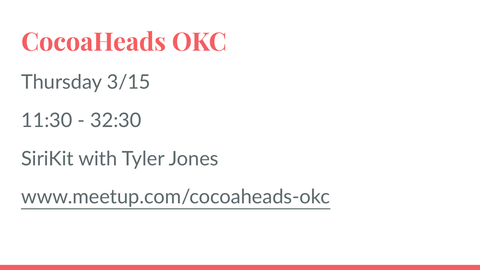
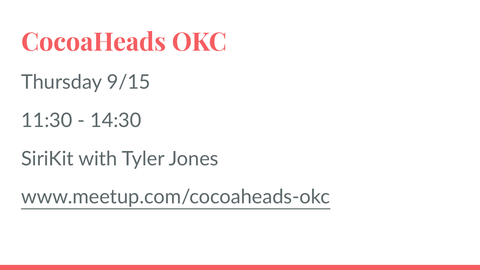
3/15: 3/15 -> 9/15 (129, 82)
32:30: 32:30 -> 14:30 (116, 121)
